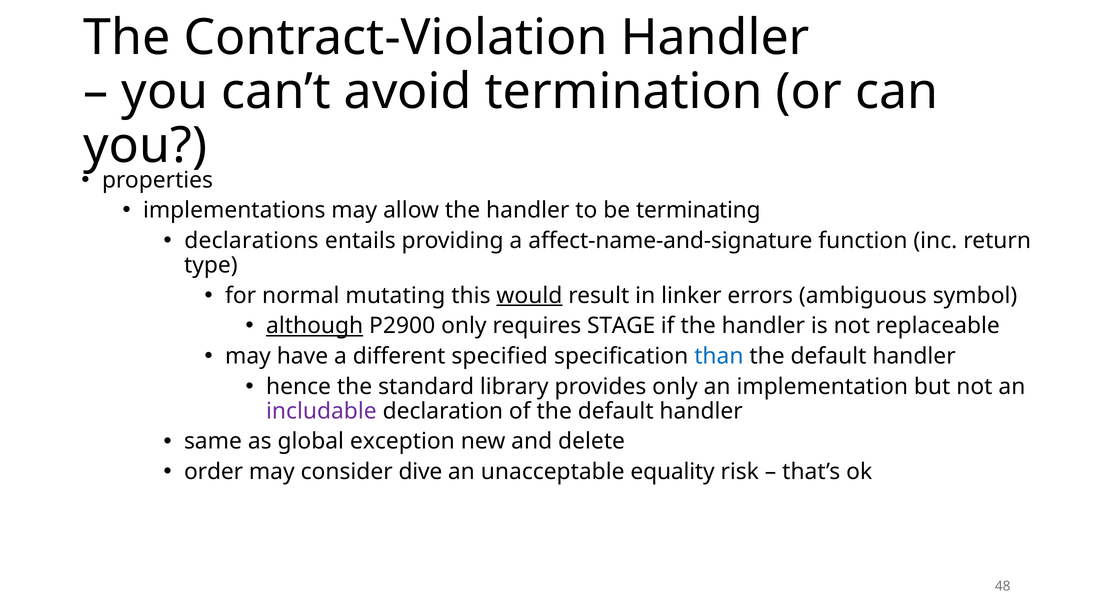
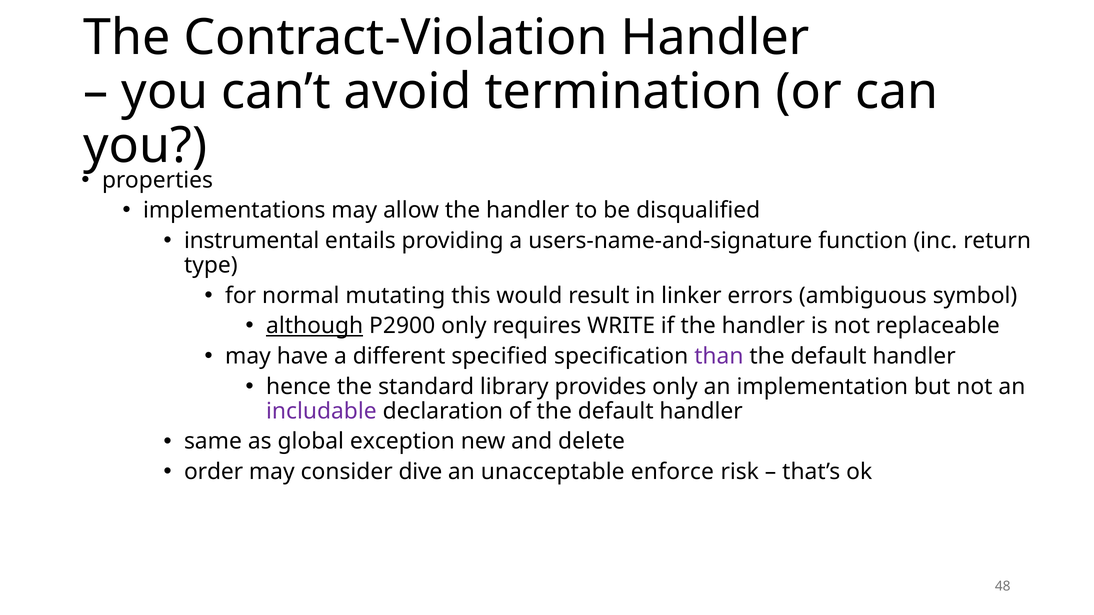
terminating: terminating -> disqualified (698, 210)
declarations: declarations -> instrumental (252, 241)
affect-name-and-signature: affect-name-and-signature -> users-name-and-signature (670, 241)
would underline: present -> none (529, 296)
STAGE: STAGE -> WRITE (621, 326)
than colour: blue -> purple (719, 356)
equality: equality -> enforce (672, 472)
